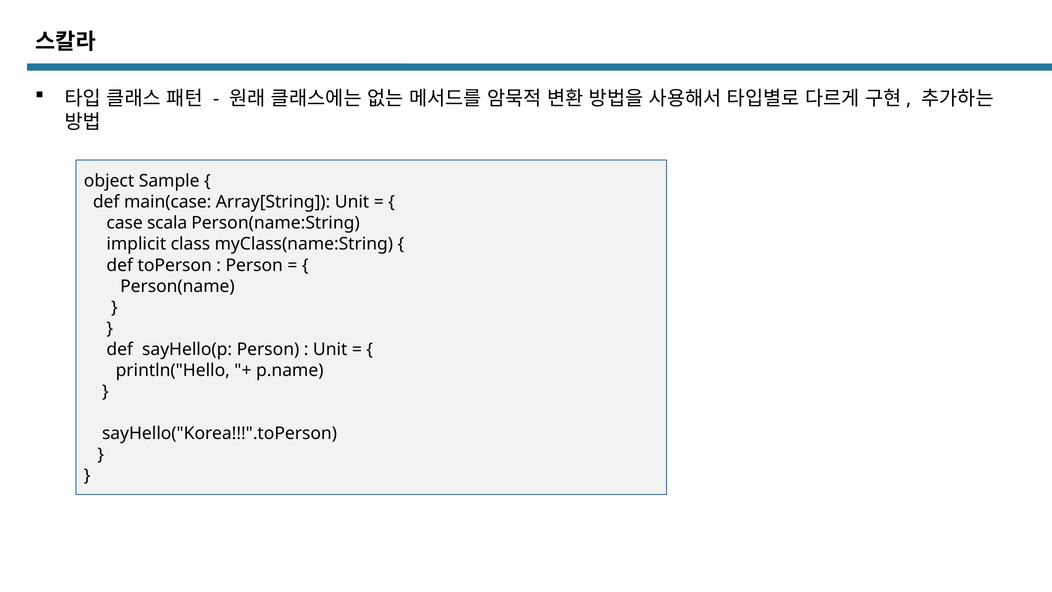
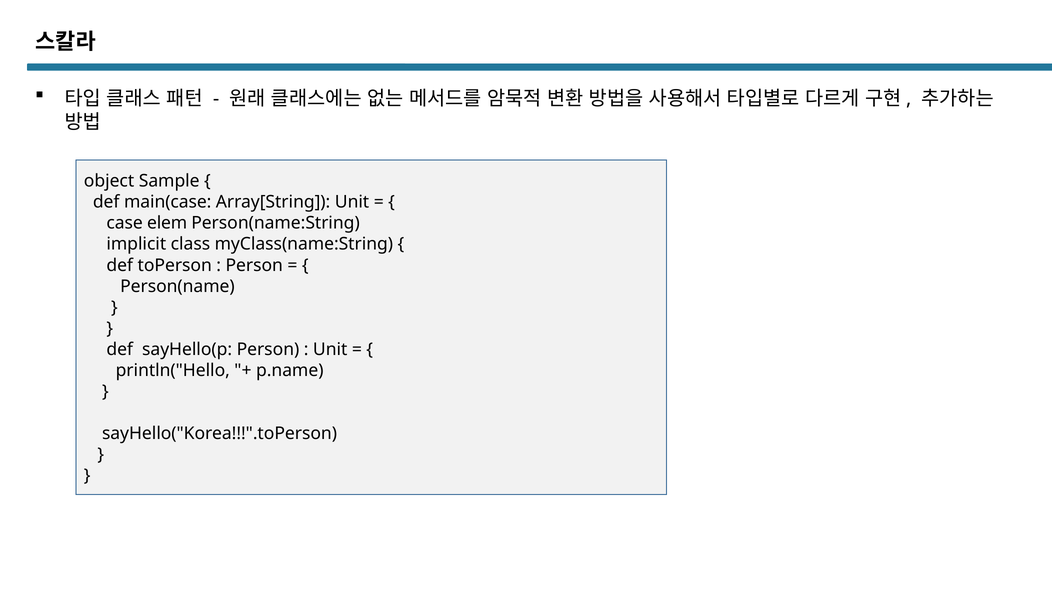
scala: scala -> elem (167, 223)
